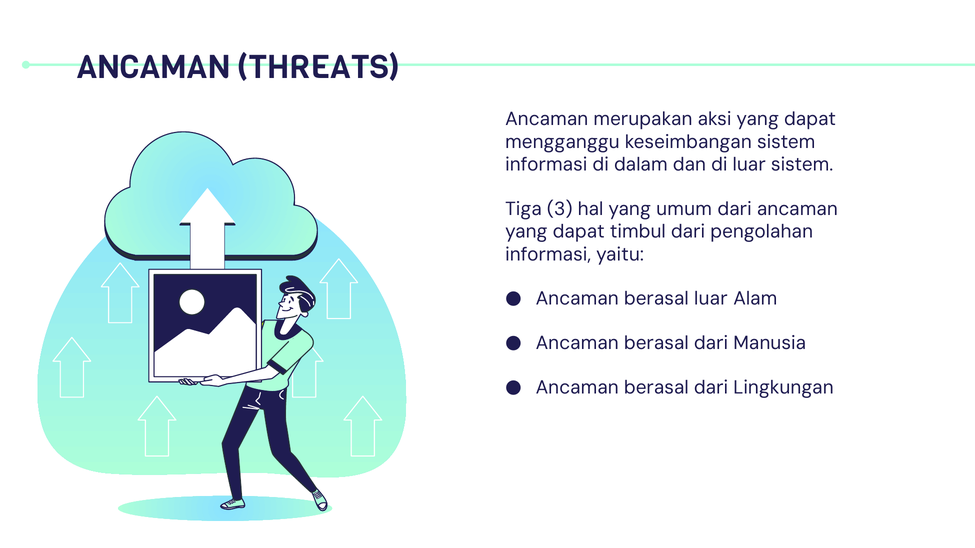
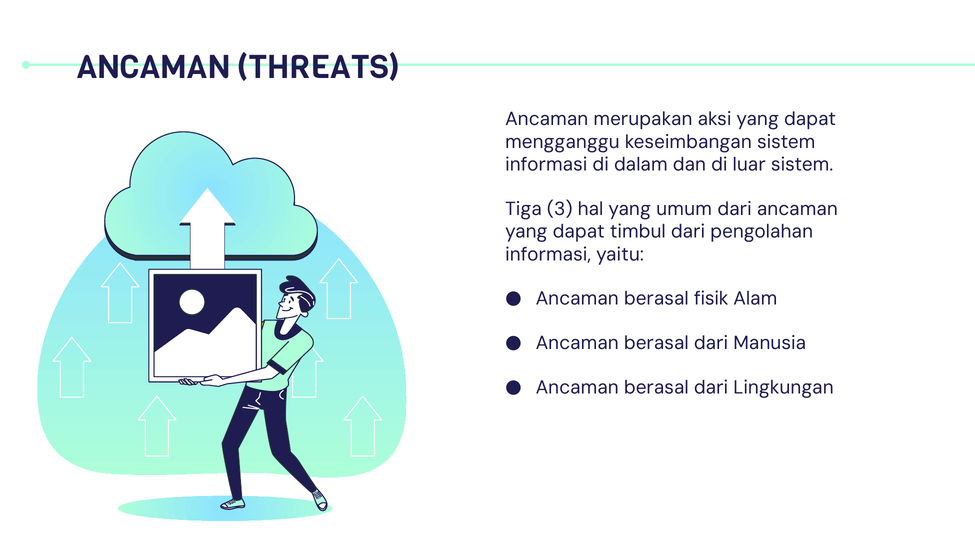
berasal luar: luar -> fisik (711, 299)
